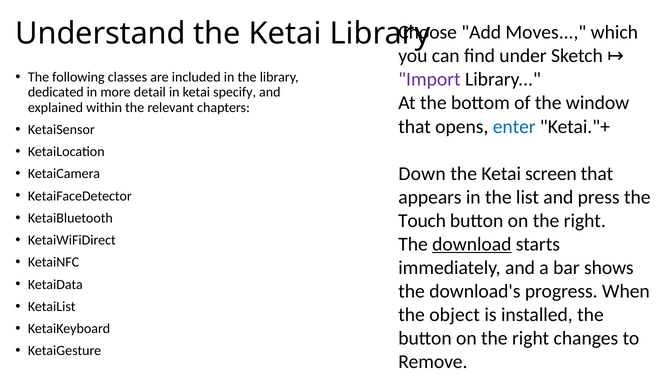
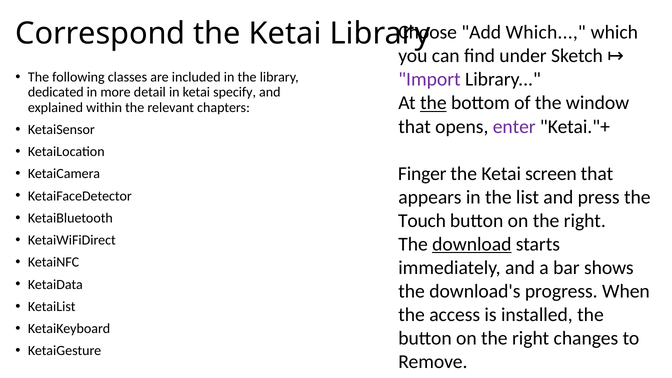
Add Moves: Moves -> Which (546, 32)
Understand: Understand -> Correspond (100, 34)
the underline: none -> present (433, 103)
enter colour: blue -> purple (514, 127)
Down: Down -> Finger (422, 174)
object: object -> access (455, 315)
